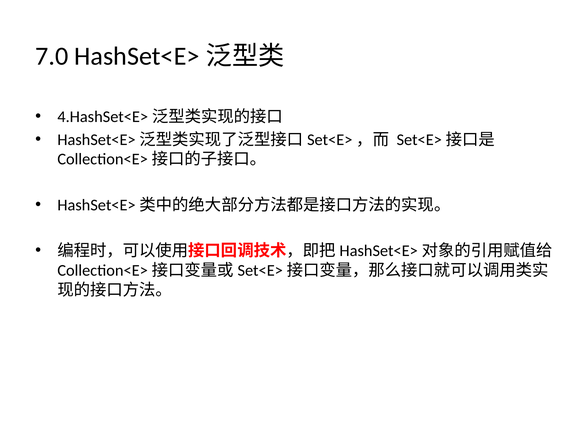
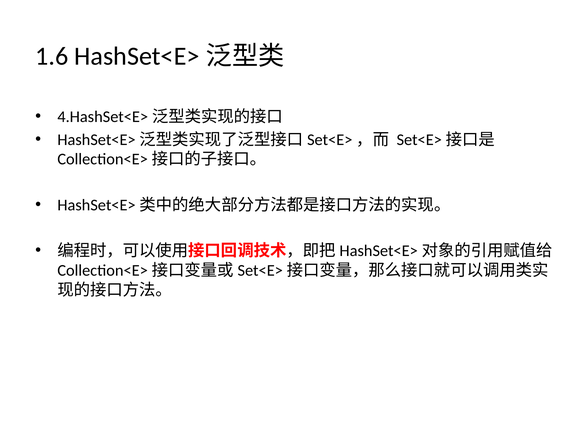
7.0: 7.0 -> 1.6 (52, 56)
